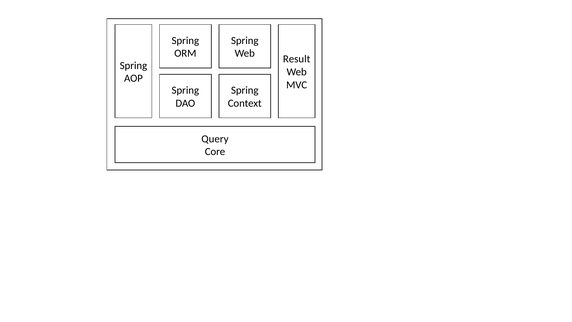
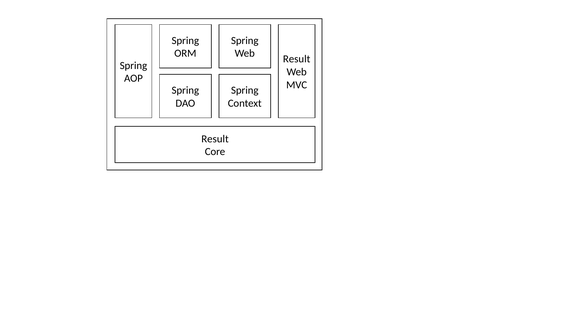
Query: Query -> Result (215, 139)
